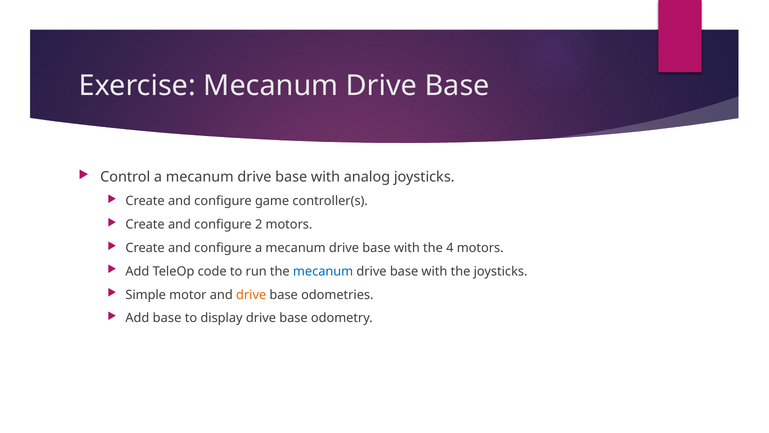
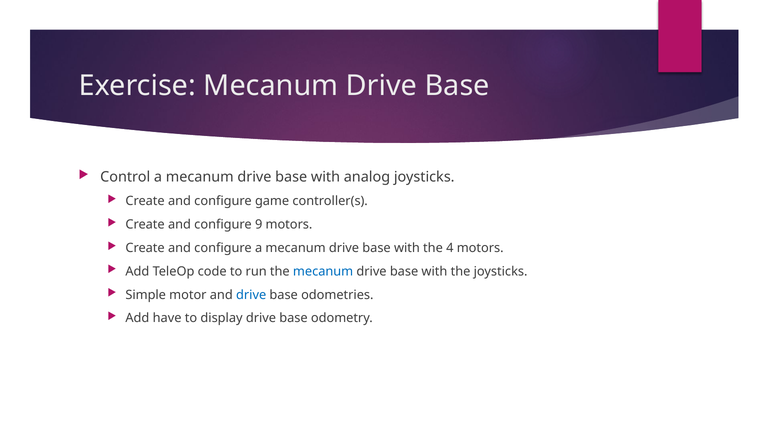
2: 2 -> 9 (259, 224)
drive colour: orange -> blue (251, 295)
Add base: base -> have (167, 318)
